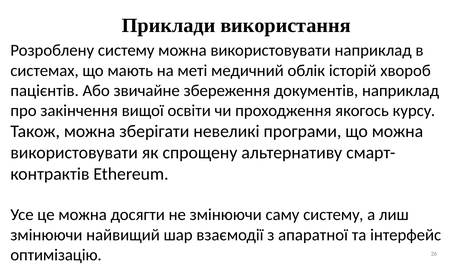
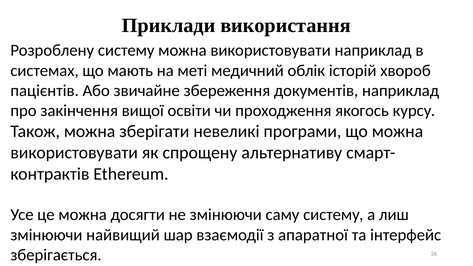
оптимізацію: оптимізацію -> зберігається (56, 255)
